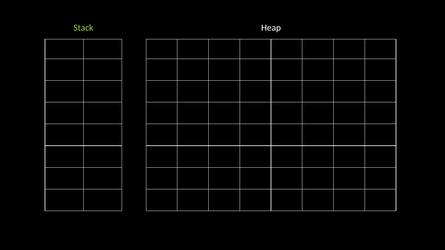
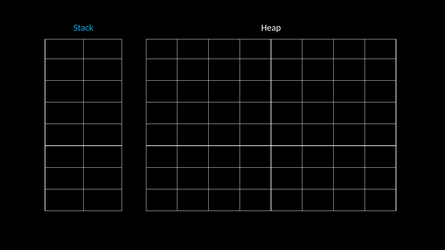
Stack colour: light green -> light blue (83, 28)
